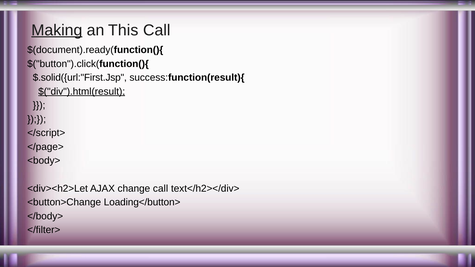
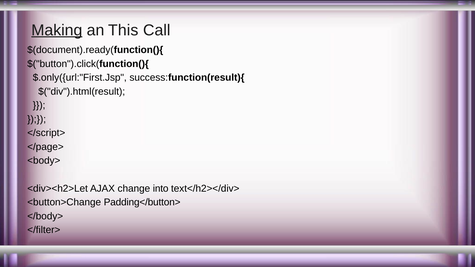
$.solid({url:"First.Jsp: $.solid({url:"First.Jsp -> $.only({url:"First.Jsp (80, 78)
$("div").html(result underline: present -> none (82, 92)
change call: call -> into (161, 189)
Loading</button>: Loading</button> -> Padding</button> (142, 202)
